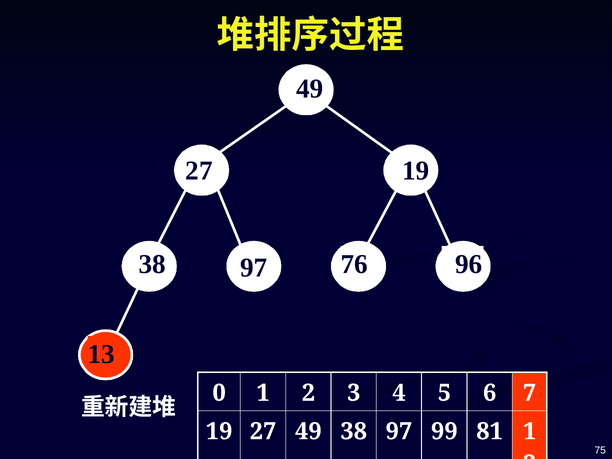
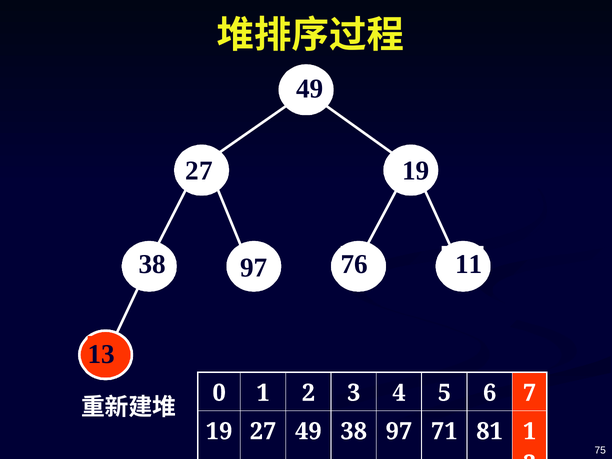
96: 96 -> 11 (469, 264)
99: 99 -> 71 (444, 431)
